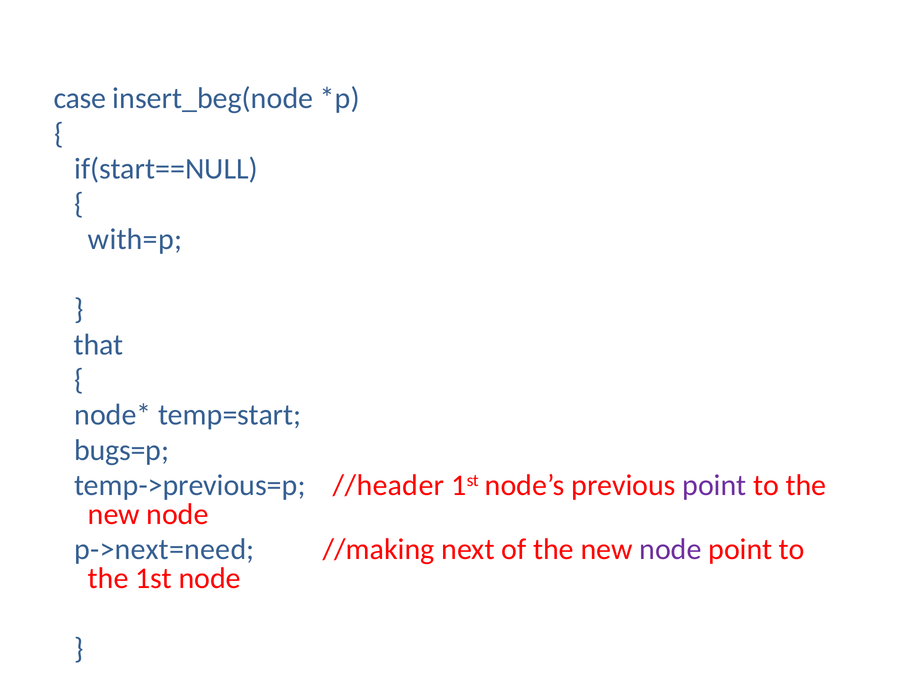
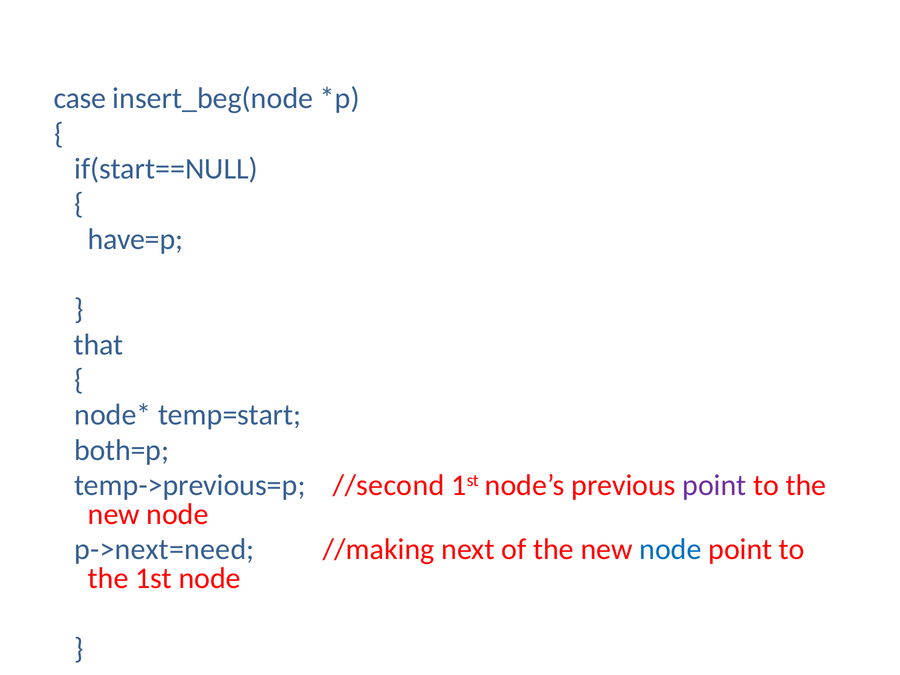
with=p: with=p -> have=p (135, 239)
bugs=p: bugs=p -> both=p (122, 450)
//header: //header -> //second (389, 485)
node colour: purple -> blue (670, 549)
